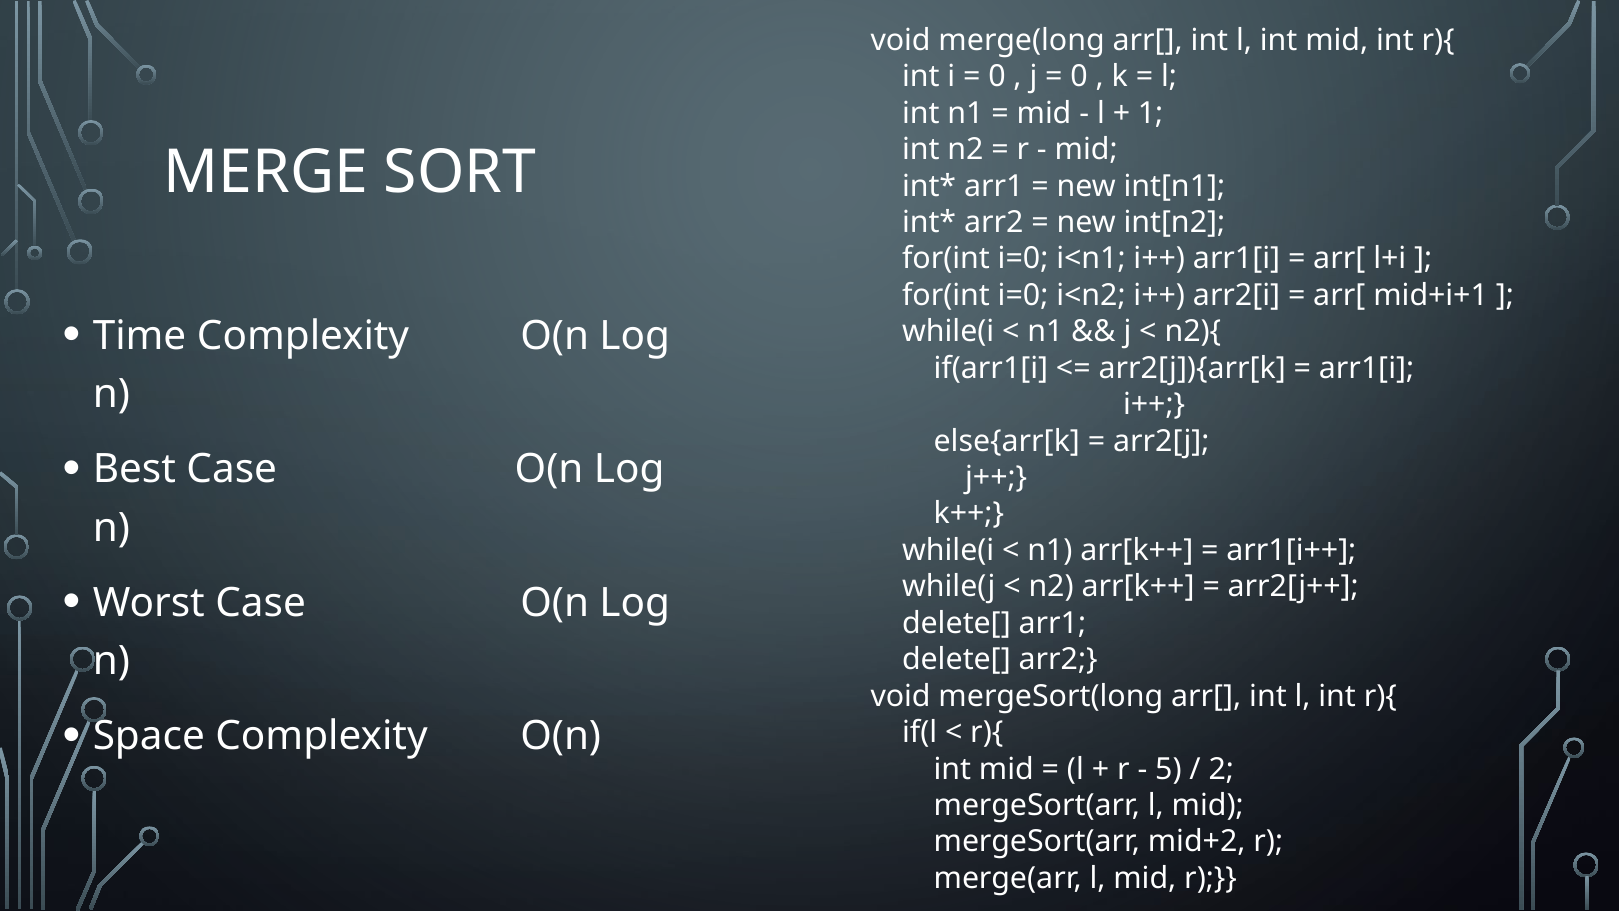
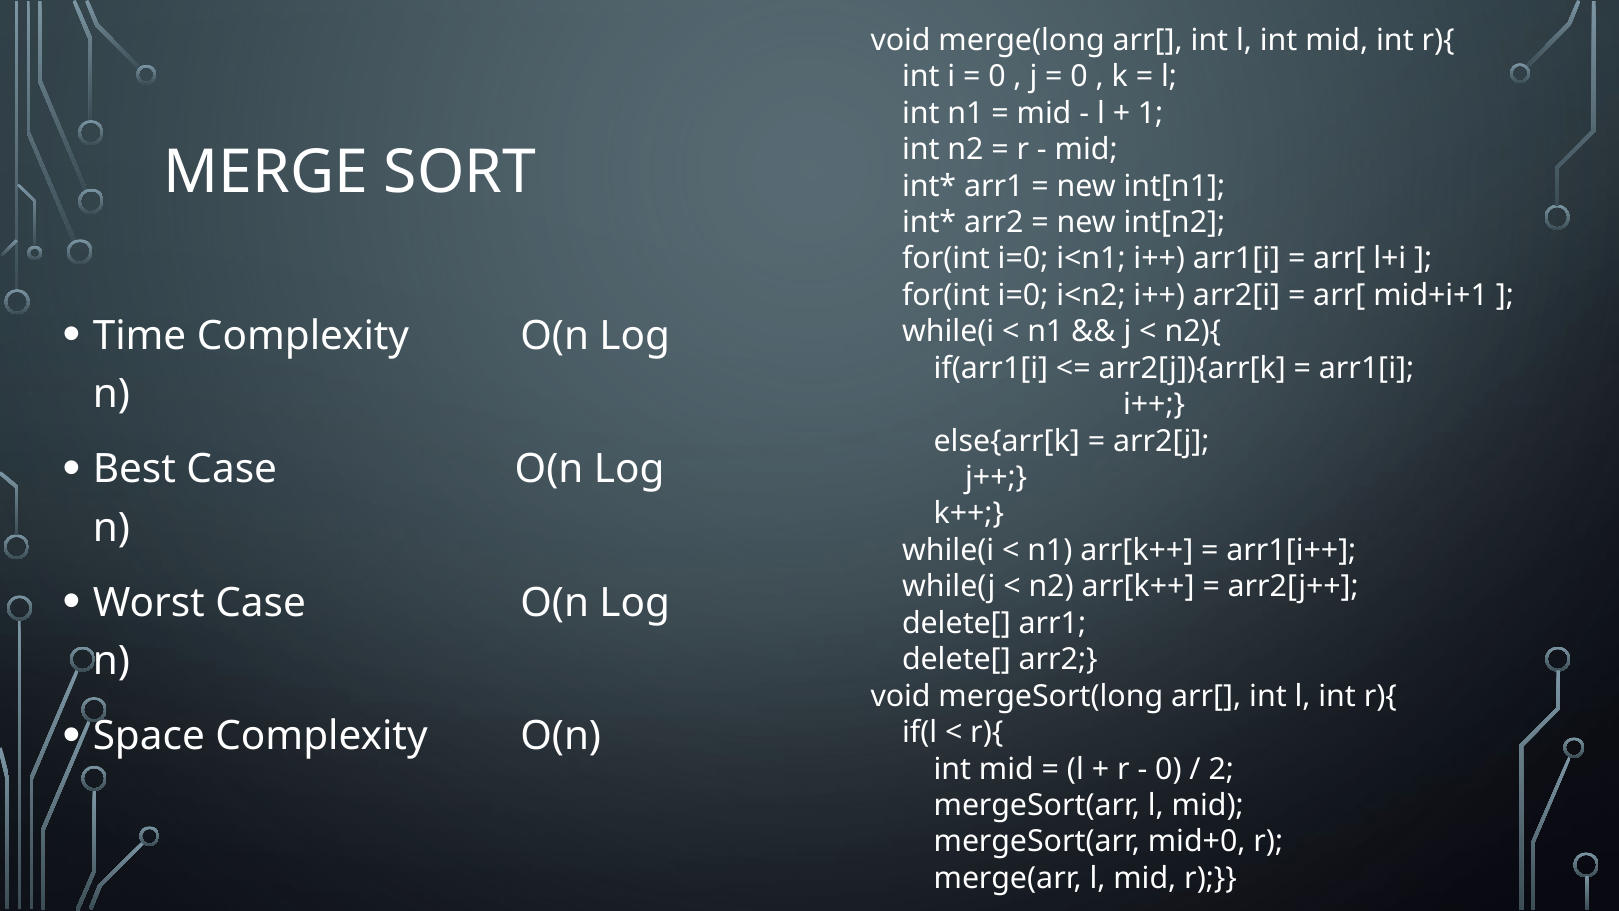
5: 5 -> 0 (1168, 769)
mid+2: mid+2 -> mid+0 (1197, 842)
